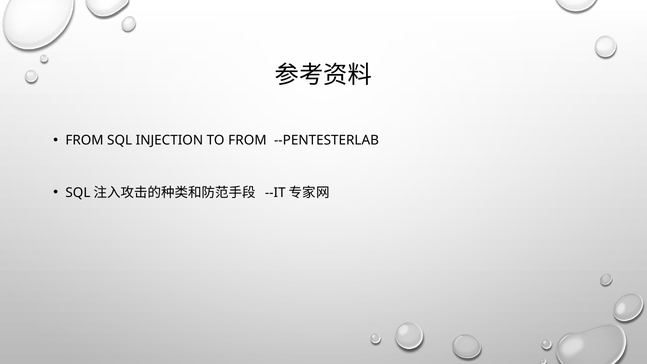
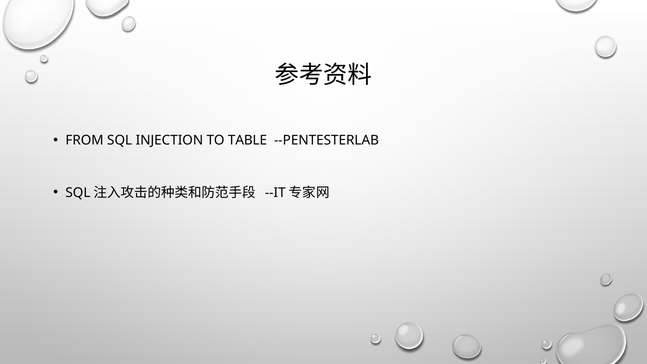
TO FROM: FROM -> TABLE (248, 140)
